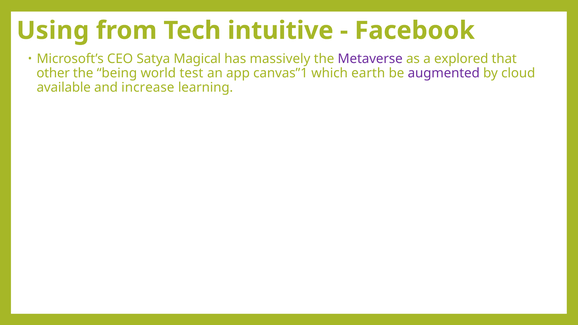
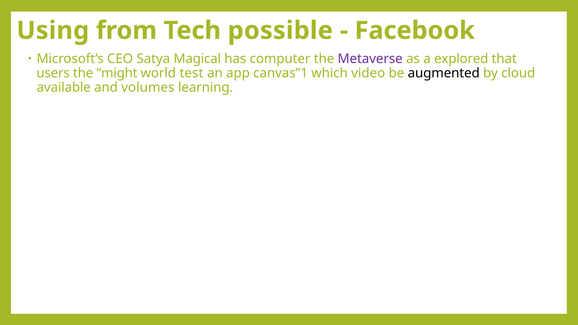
intuitive: intuitive -> possible (280, 31)
massively: massively -> computer (280, 59)
other: other -> users (53, 73)
being: being -> might (117, 73)
earth: earth -> video (368, 73)
augmented colour: purple -> black (444, 73)
increase: increase -> volumes (148, 87)
